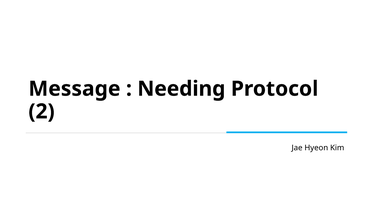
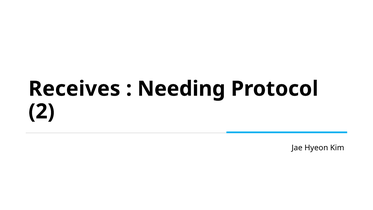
Message: Message -> Receives (74, 89)
